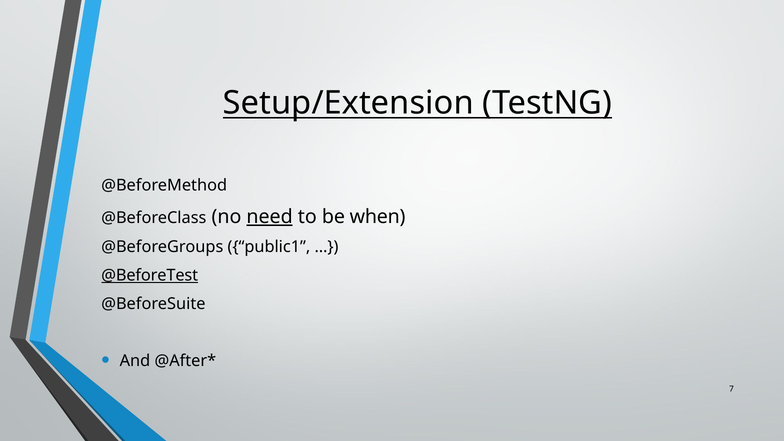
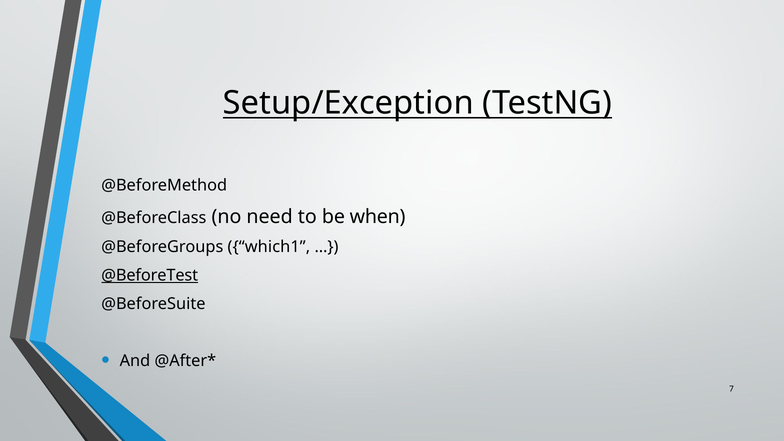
Setup/Extension: Setup/Extension -> Setup/Exception (348, 103)
need underline: present -> none (270, 217)
public1: public1 -> which1 (269, 247)
